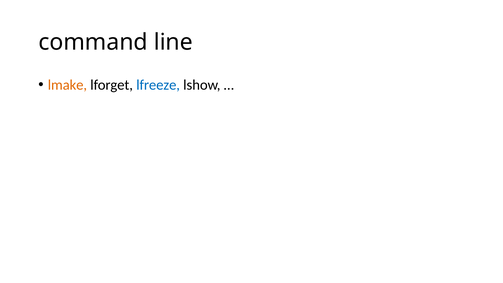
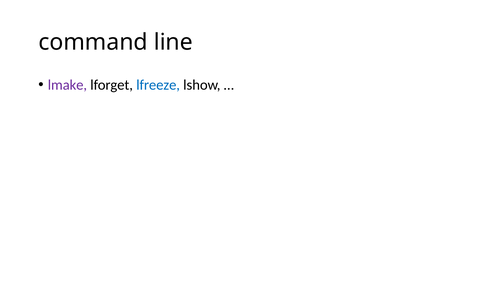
lmake colour: orange -> purple (67, 85)
